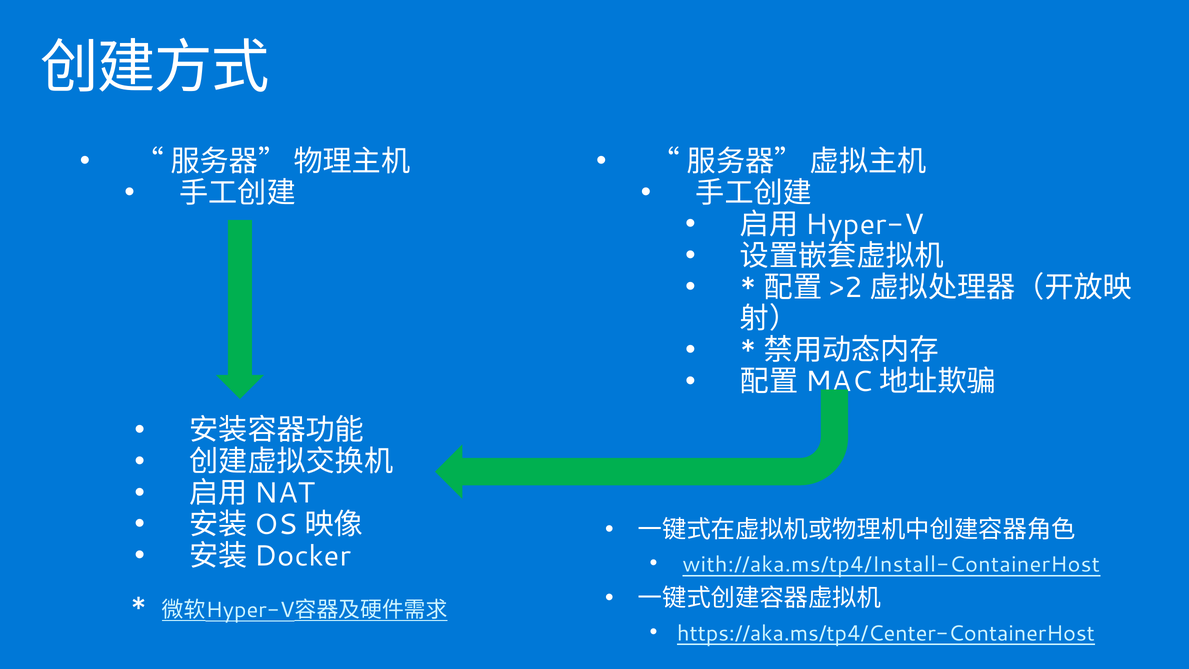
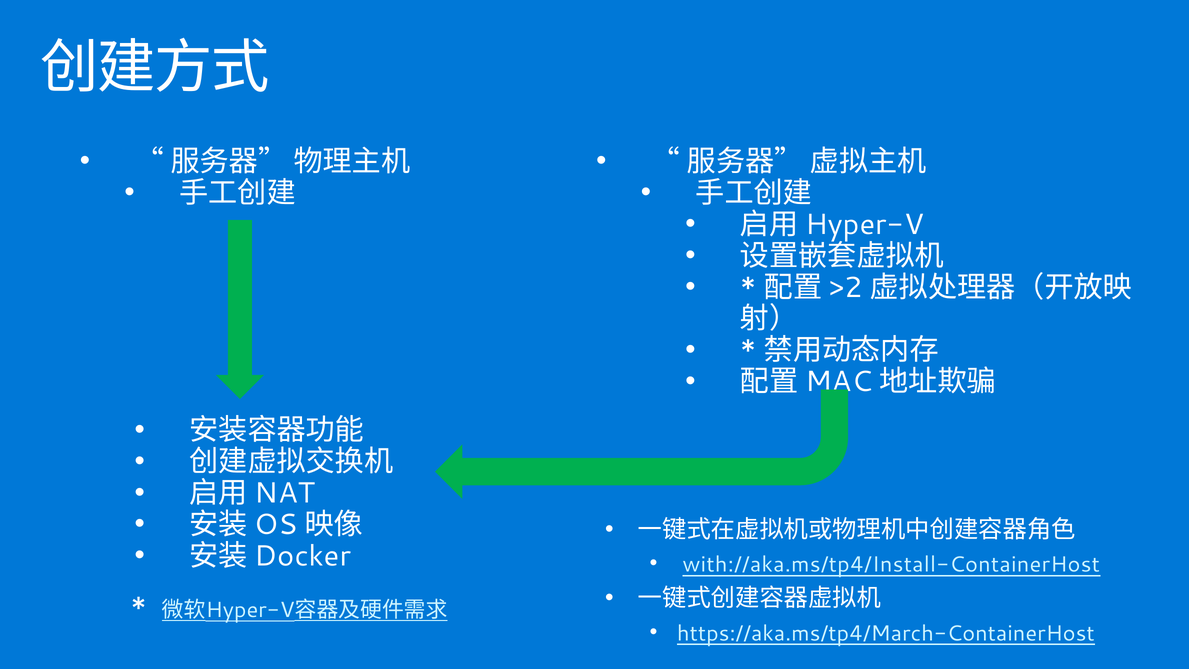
https://aka.ms/tp4/Center-ContainerHost: https://aka.ms/tp4/Center-ContainerHost -> https://aka.ms/tp4/March-ContainerHost (886, 633)
